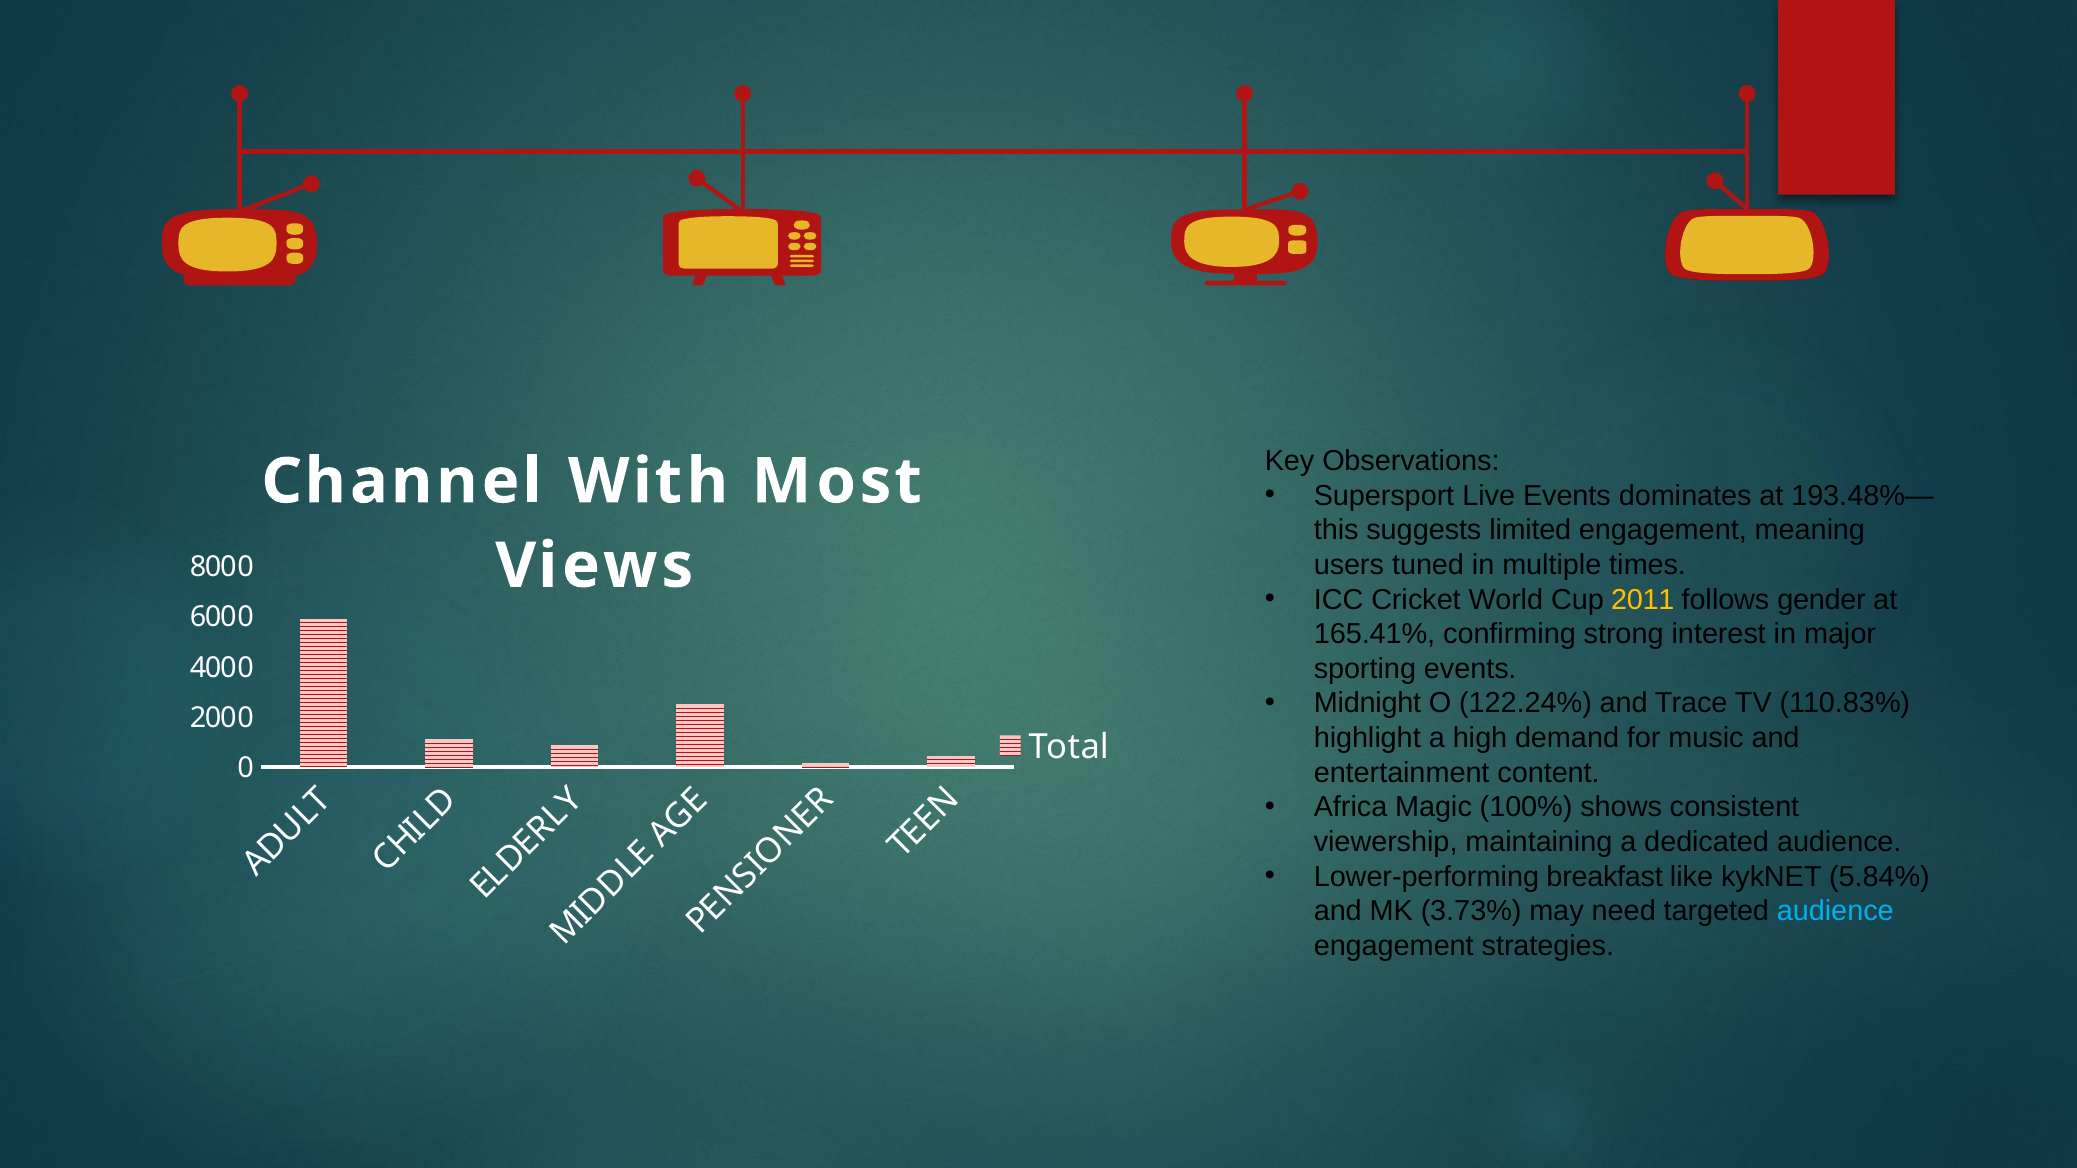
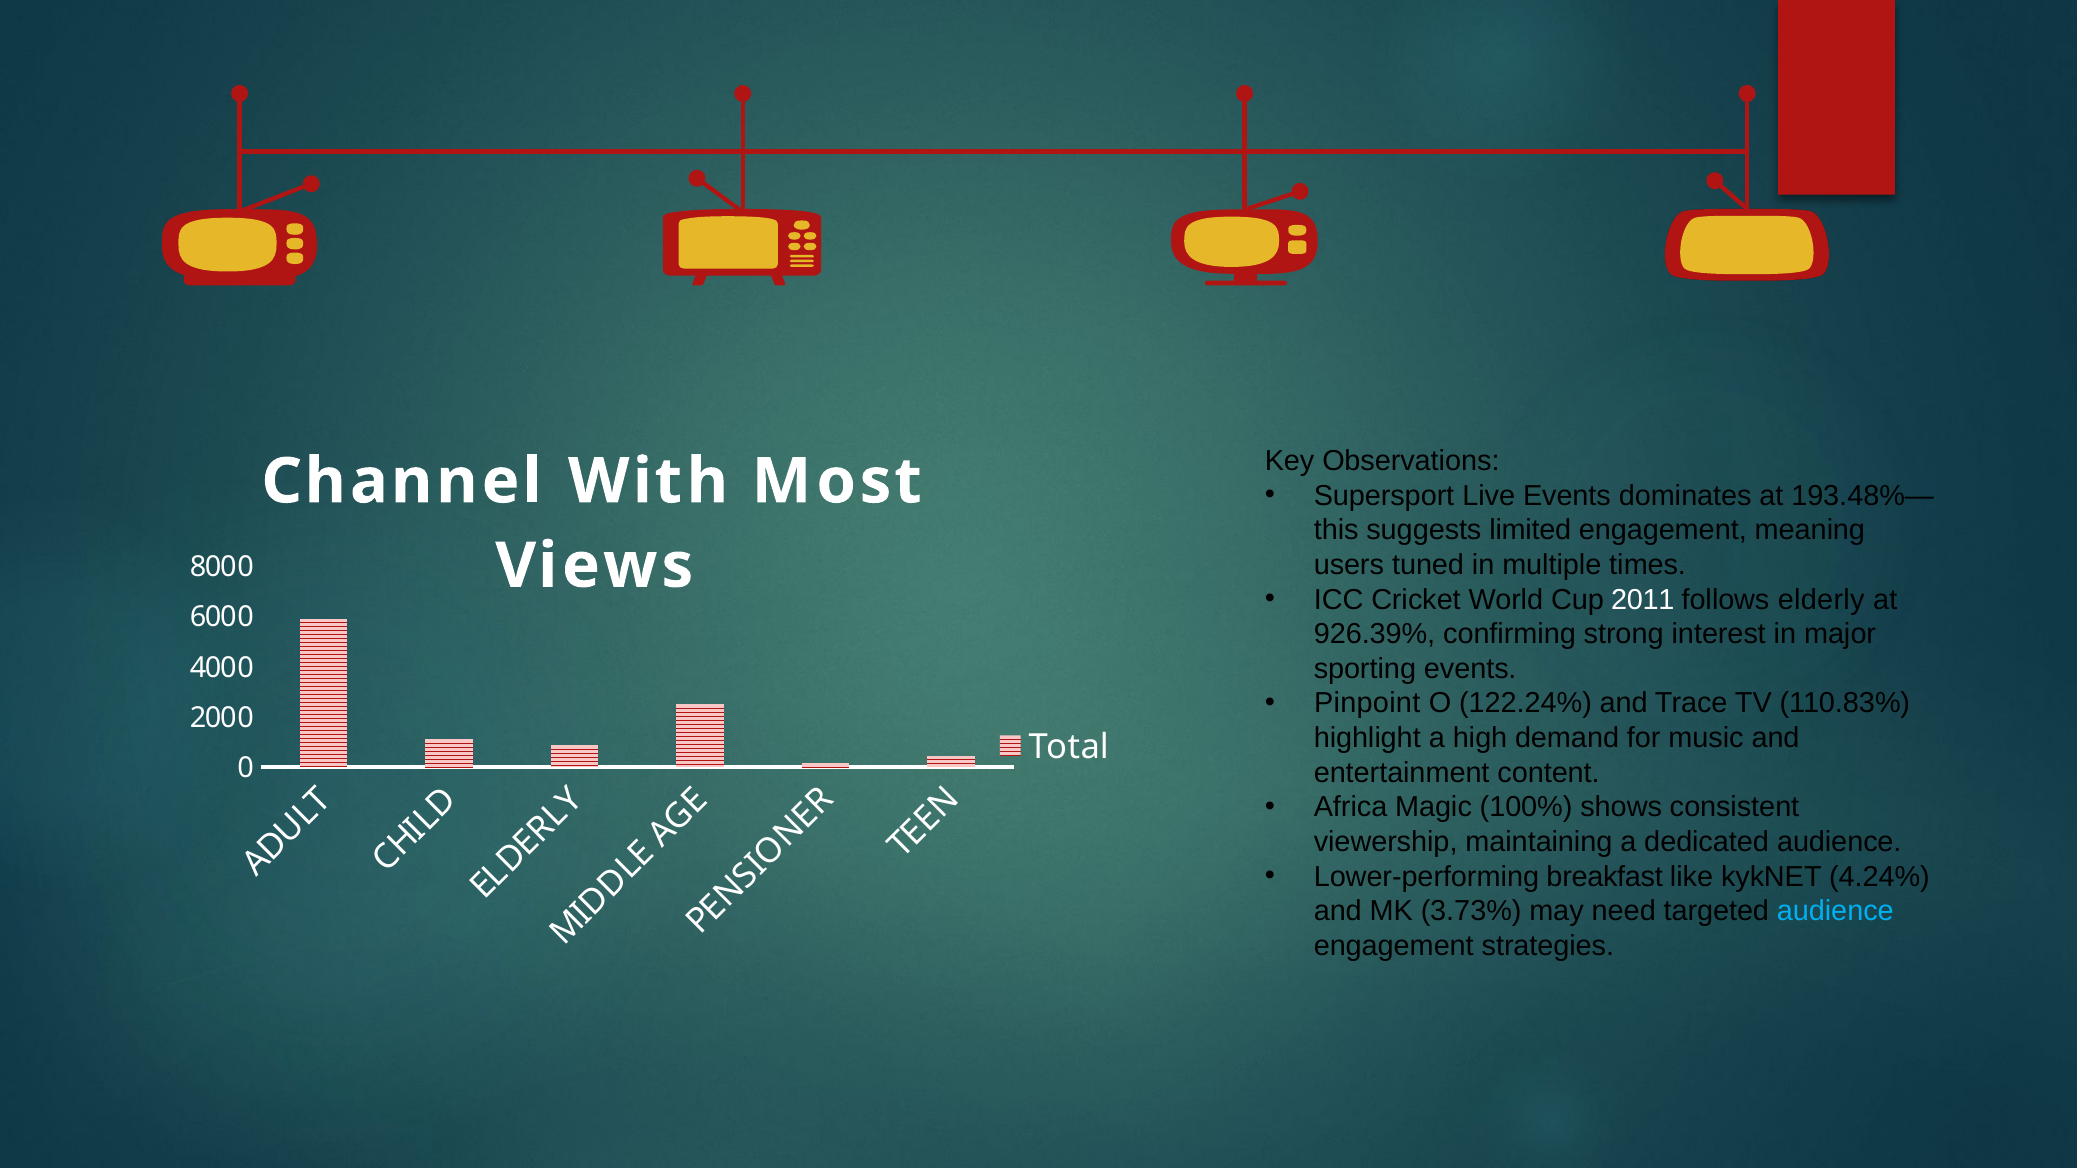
2011 colour: yellow -> white (1643, 600)
gender: gender -> elderly (1821, 600)
165.41%: 165.41% -> 926.39% (1375, 634)
Midnight: Midnight -> Pinpoint (1367, 704)
5.84%: 5.84% -> 4.24% (1879, 877)
